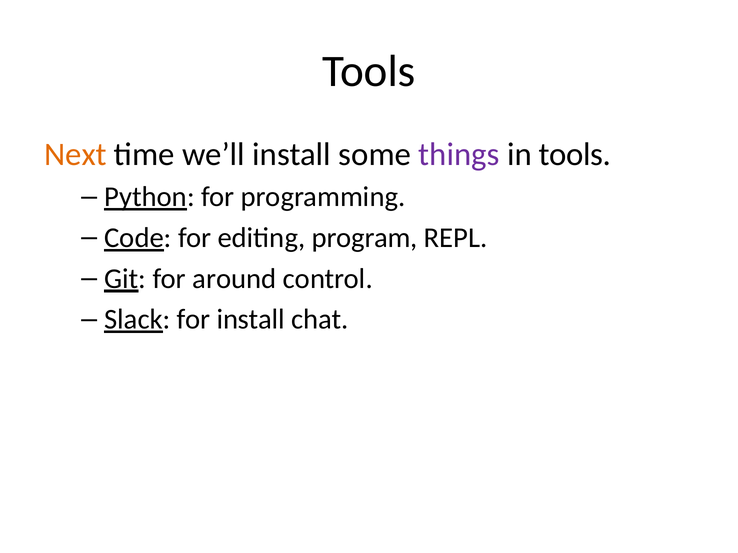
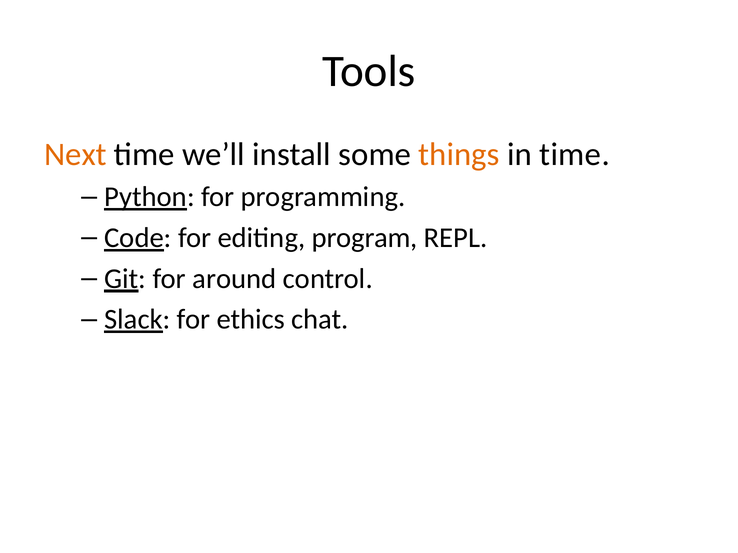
things colour: purple -> orange (459, 155)
in tools: tools -> time (575, 155)
for install: install -> ethics (251, 320)
